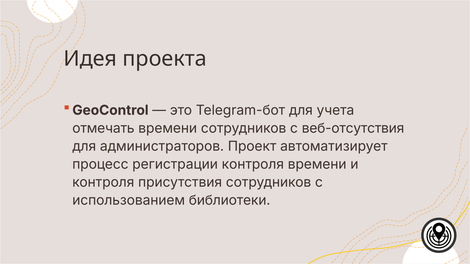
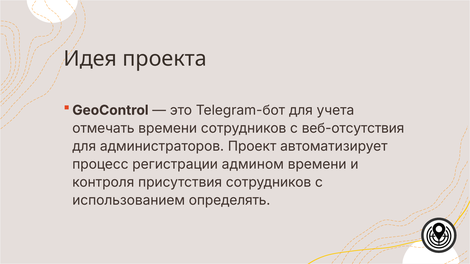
регистрации контроля: контроля -> админом (253, 165)
библиотеки: библиотеки -> определять (230, 201)
